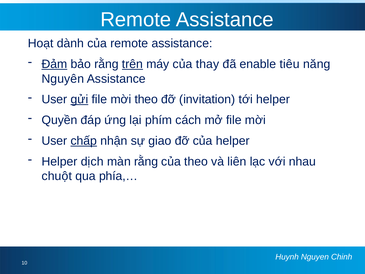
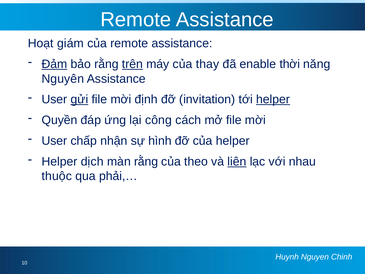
dành: dành -> giám (70, 43)
tiêu: tiêu -> thời (290, 64)
mời theo: theo -> định (146, 99)
helper underline: none -> present (273, 99)
phím: phím -> công (158, 120)
chấp underline: present -> none (84, 141)
giao: giao -> hình (160, 141)
liên underline: none -> present (237, 161)
chuột: chuột -> thuộc (57, 176)
phía,…: phía,… -> phải,… (118, 176)
